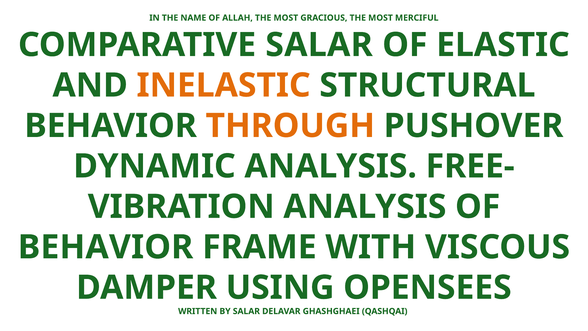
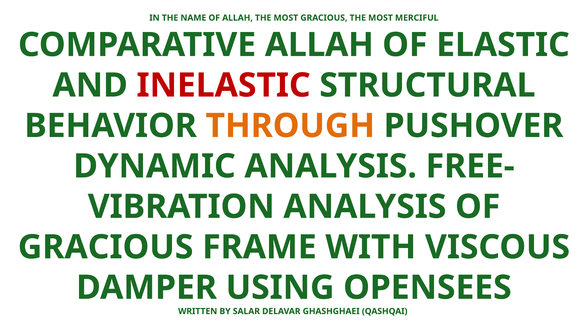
COMPARATIVE SALAR: SALAR -> ALLAH (319, 45)
INELASTIC colour: orange -> red (224, 85)
BEHAVIOR: BEHAVIOR -> GRACIOUS (106, 247)
